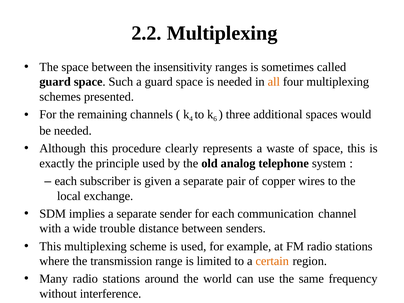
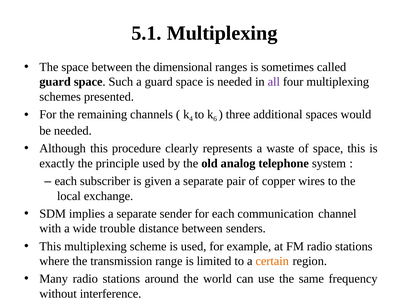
2.2: 2.2 -> 5.1 (146, 33)
insensitivity: insensitivity -> dimensional (183, 67)
all colour: orange -> purple (274, 82)
